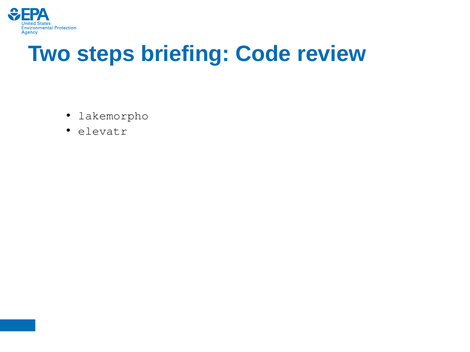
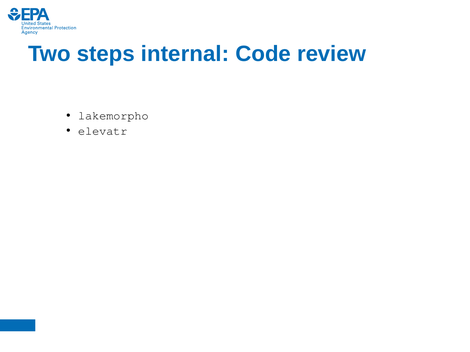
briefing: briefing -> internal (185, 54)
